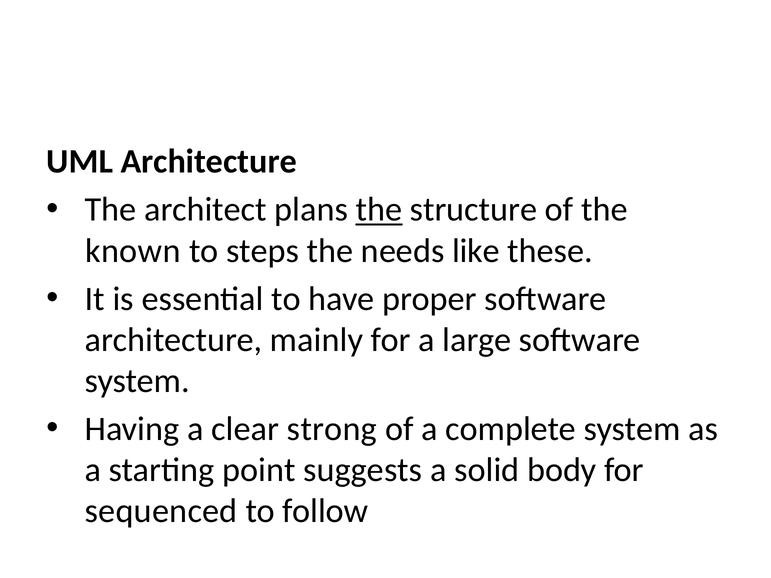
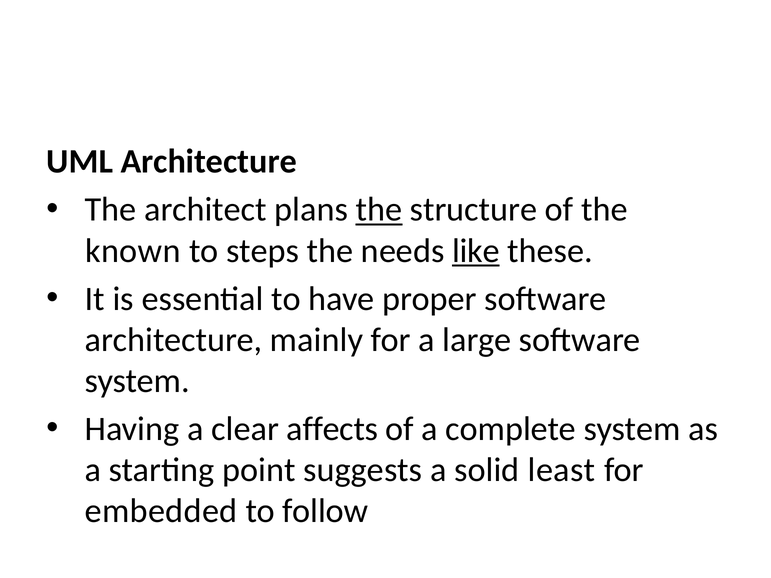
like underline: none -> present (476, 251)
strong: strong -> affects (332, 429)
body: body -> least (562, 470)
sequenced: sequenced -> embedded (161, 511)
